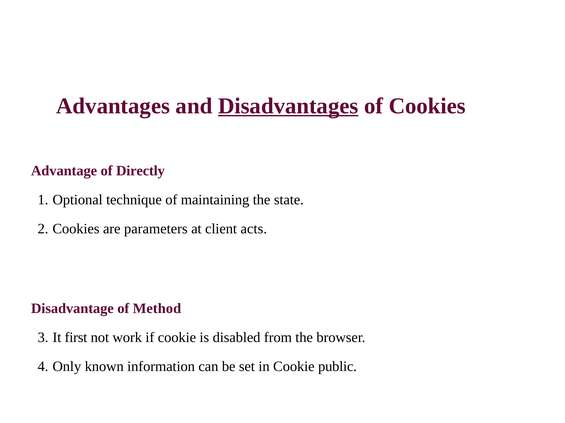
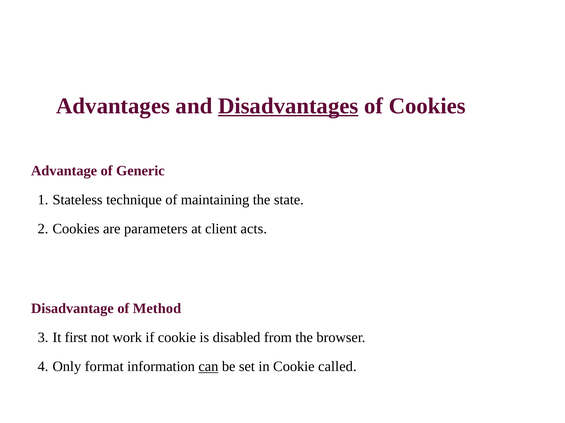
Directly: Directly -> Generic (140, 171)
Optional: Optional -> Stateless (78, 200)
known: known -> format (104, 367)
can underline: none -> present (208, 367)
public: public -> called (337, 367)
